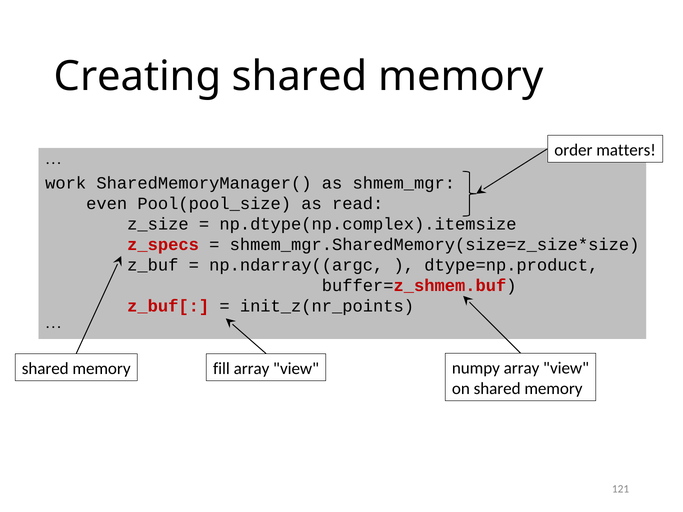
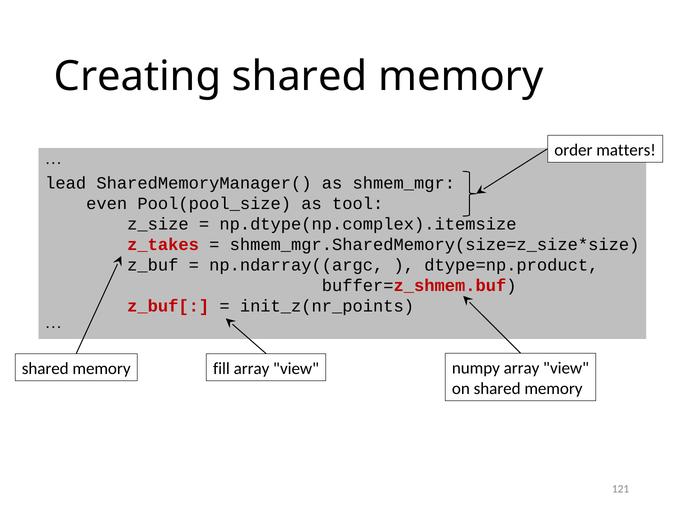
work: work -> lead (66, 183)
read: read -> tool (358, 204)
z_specs: z_specs -> z_takes (163, 245)
